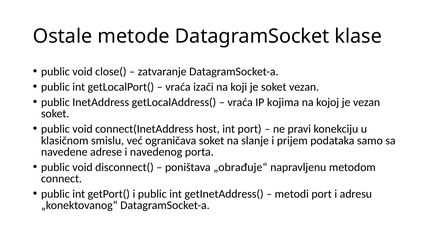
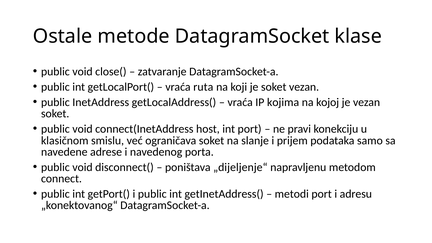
izaći: izaći -> ruta (203, 87)
„obrađuje“: „obrađuje“ -> „dijeljenje“ (240, 167)
